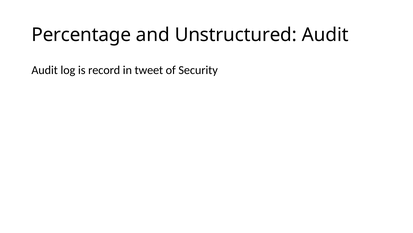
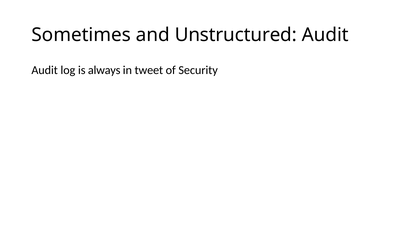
Percentage: Percentage -> Sometimes (81, 35)
record: record -> always (104, 70)
